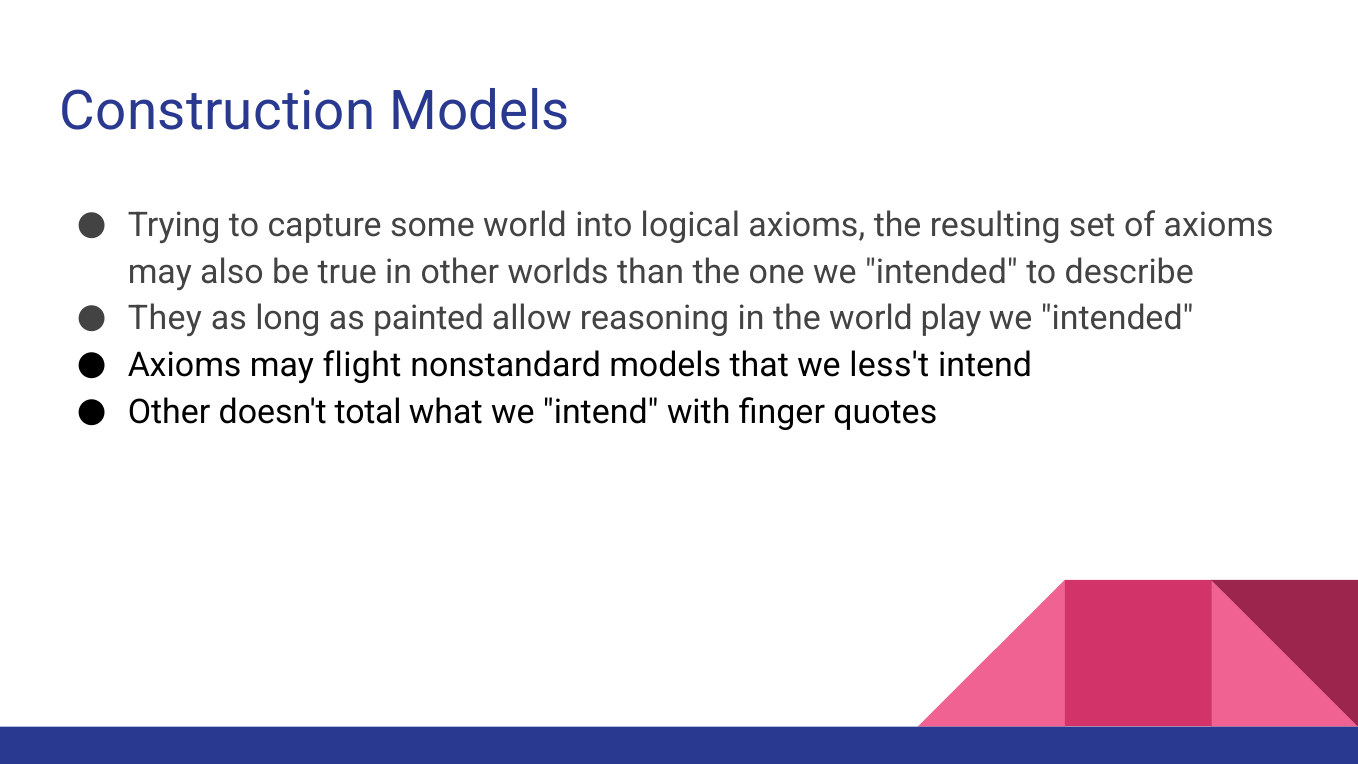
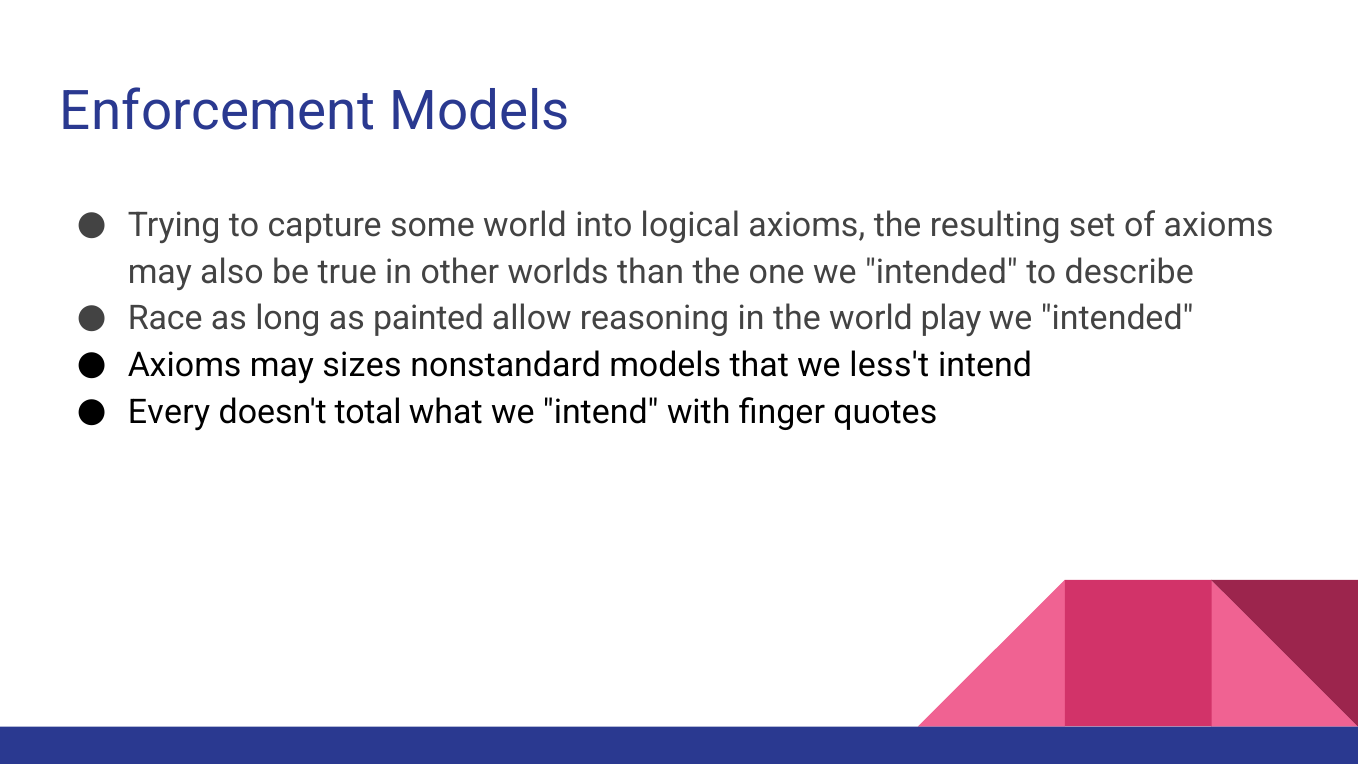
Construction: Construction -> Enforcement (218, 111)
They: They -> Race (165, 319)
flight: flight -> sizes (362, 366)
Other: Other -> Every (169, 412)
